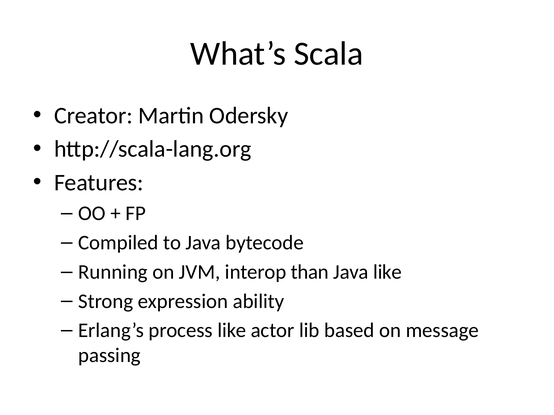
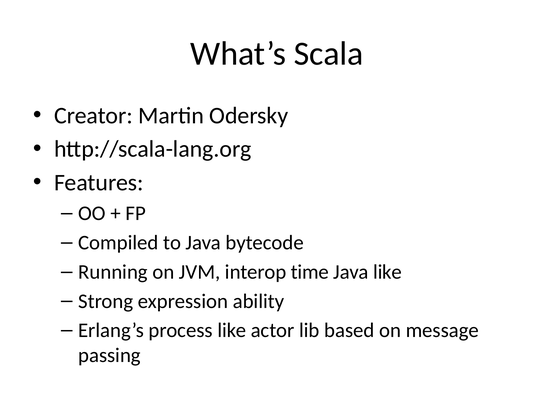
than: than -> time (310, 272)
